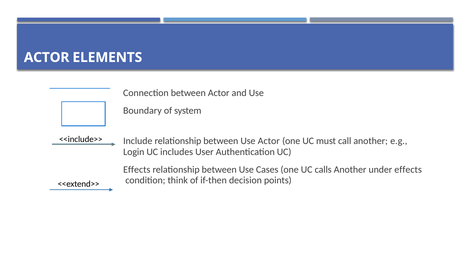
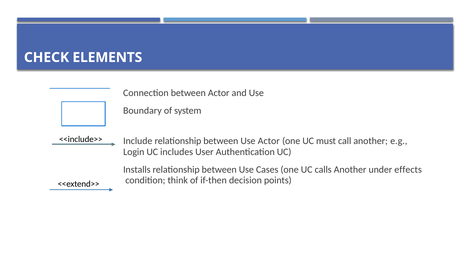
ACTOR: ACTOR -> CHECK (47, 57)
Effects: Effects -> Installs (137, 170)
